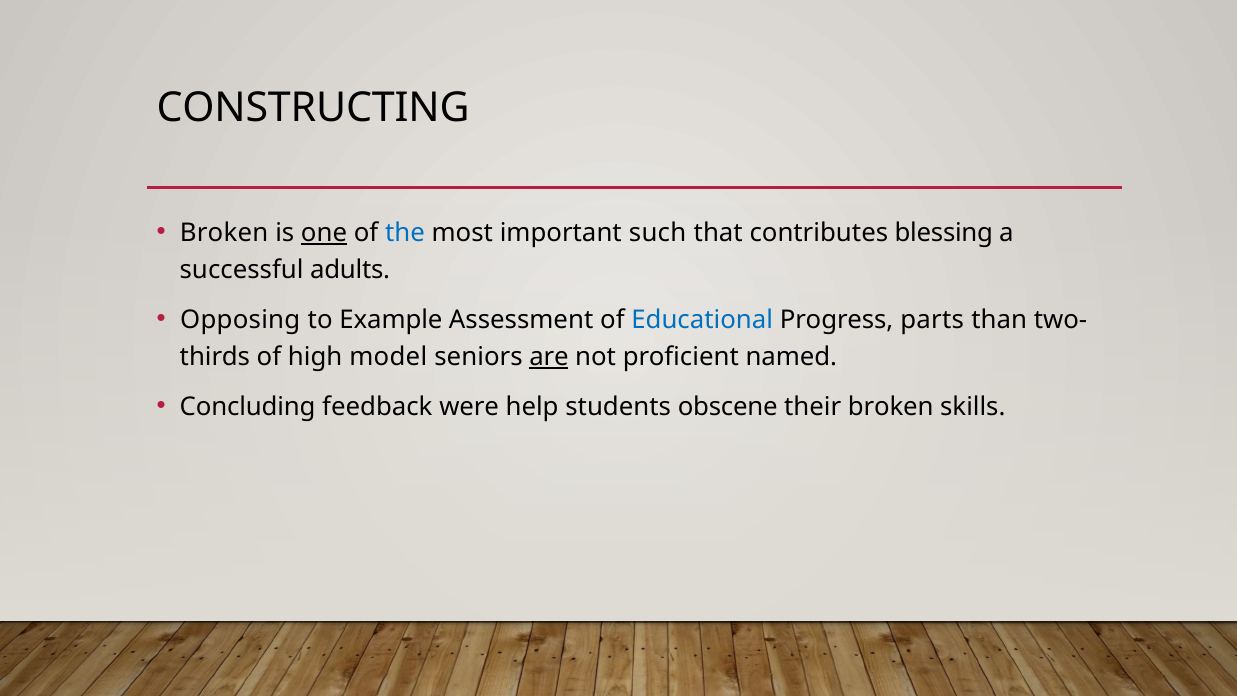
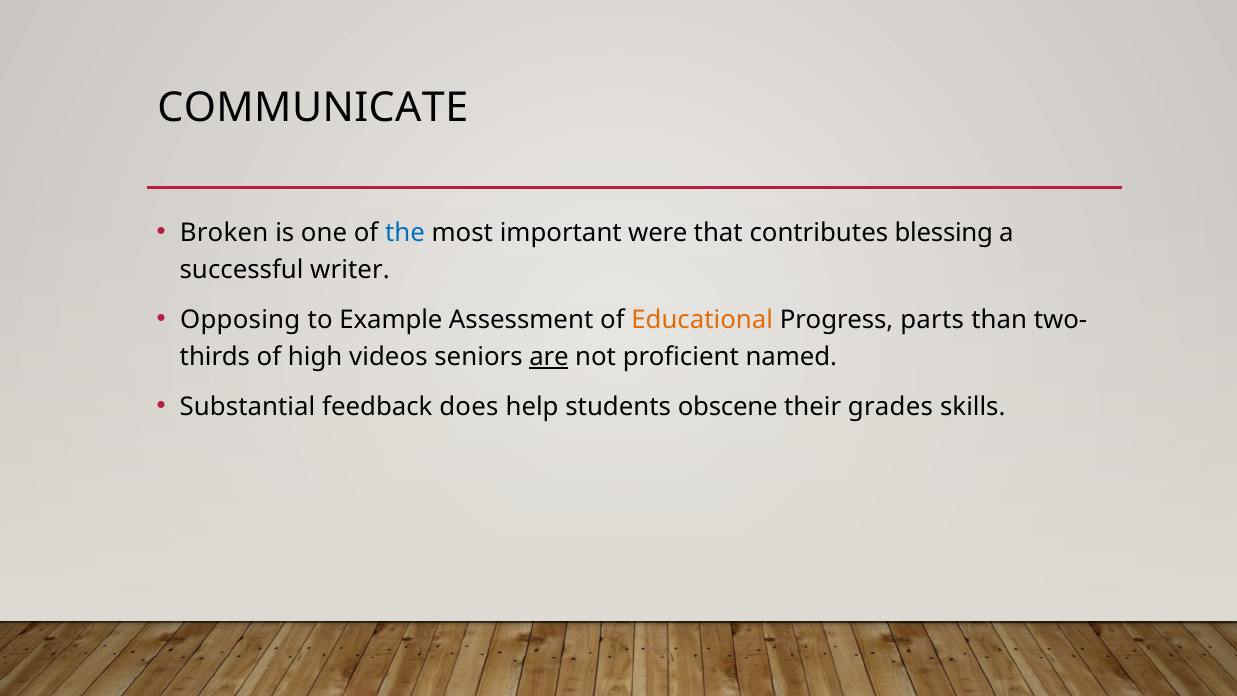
CONSTRUCTING: CONSTRUCTING -> COMMUNICATE (313, 108)
one underline: present -> none (324, 233)
such: such -> were (658, 233)
adults: adults -> writer (350, 270)
Educational colour: blue -> orange (702, 320)
model: model -> videos (388, 357)
Concluding: Concluding -> Substantial (248, 407)
were: were -> does (469, 407)
their broken: broken -> grades (890, 407)
